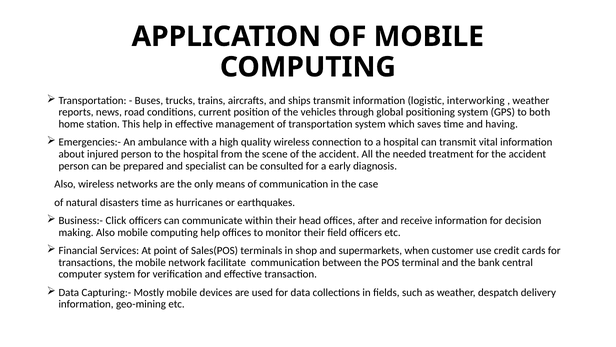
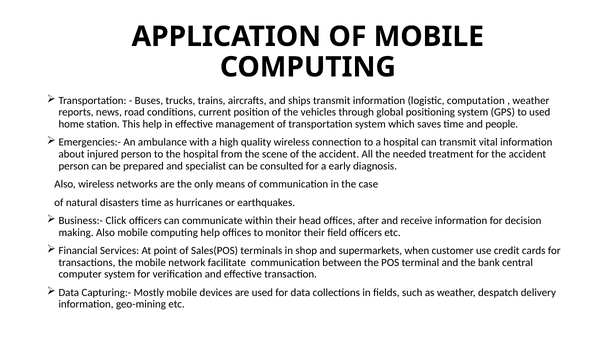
interworking: interworking -> computation (476, 100)
to both: both -> used (540, 112)
having: having -> people (502, 124)
